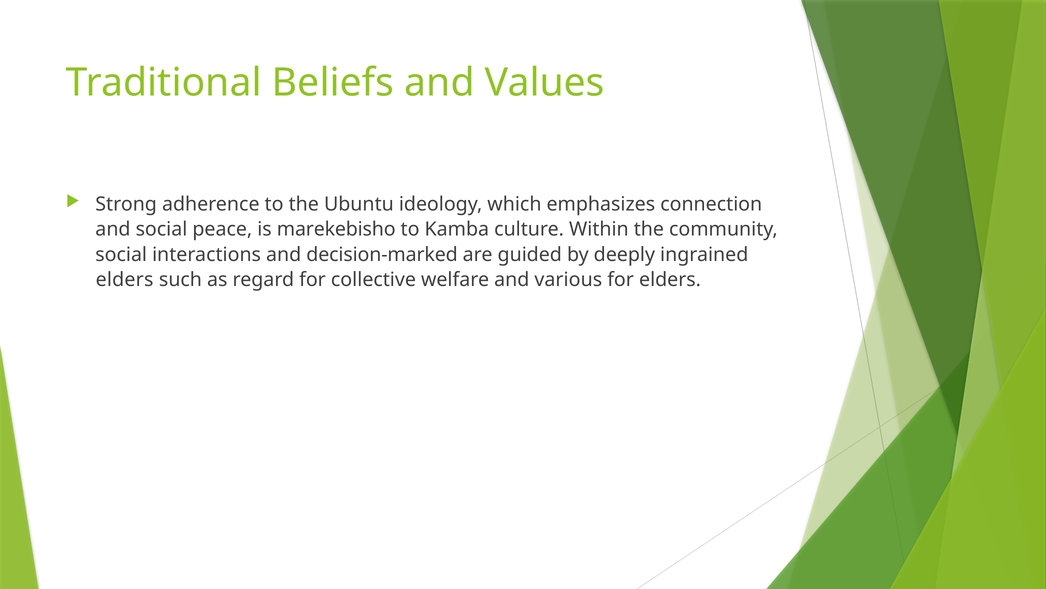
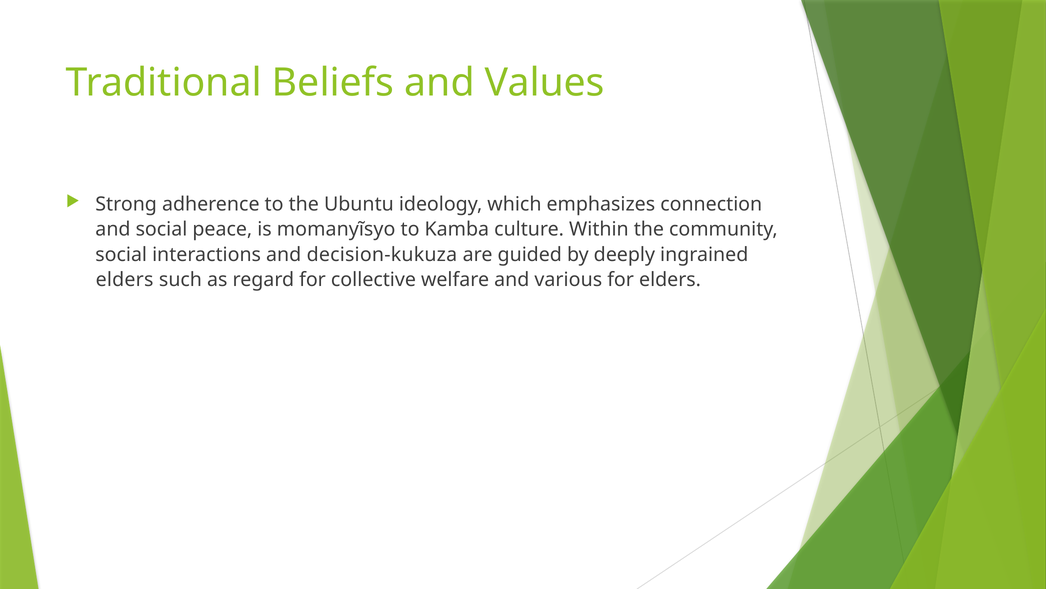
marekebisho: marekebisho -> momanyĩsyo (336, 229)
decision-marked: decision-marked -> decision-kukuza (382, 254)
